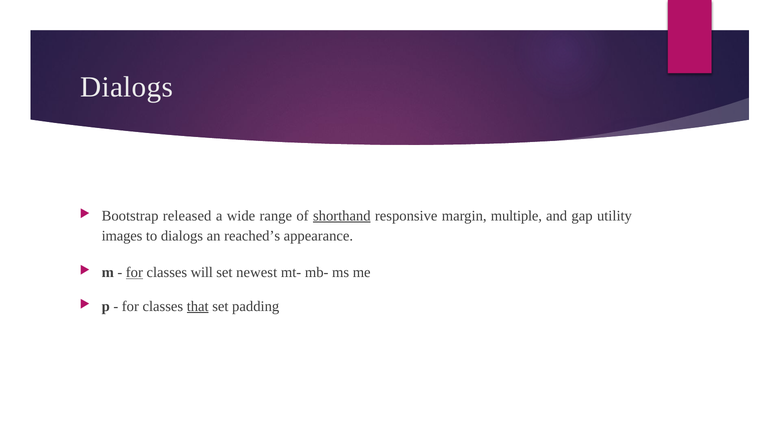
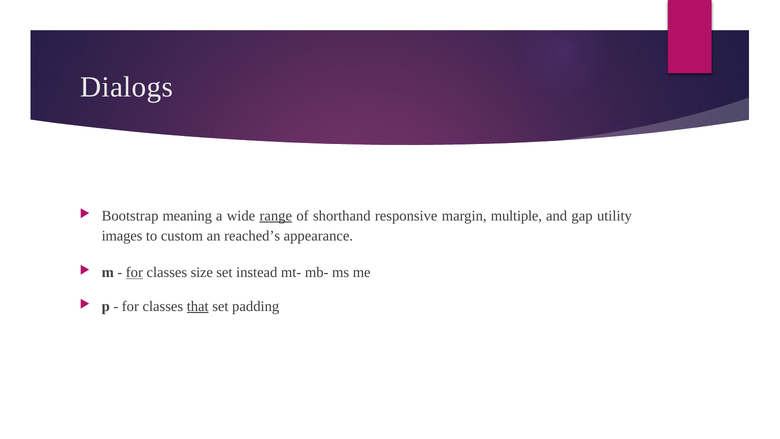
released: released -> meaning (187, 216)
range underline: none -> present (276, 216)
shorthand underline: present -> none (342, 216)
to dialogs: dialogs -> custom (182, 236)
will: will -> size (202, 272)
newest: newest -> instead (257, 272)
